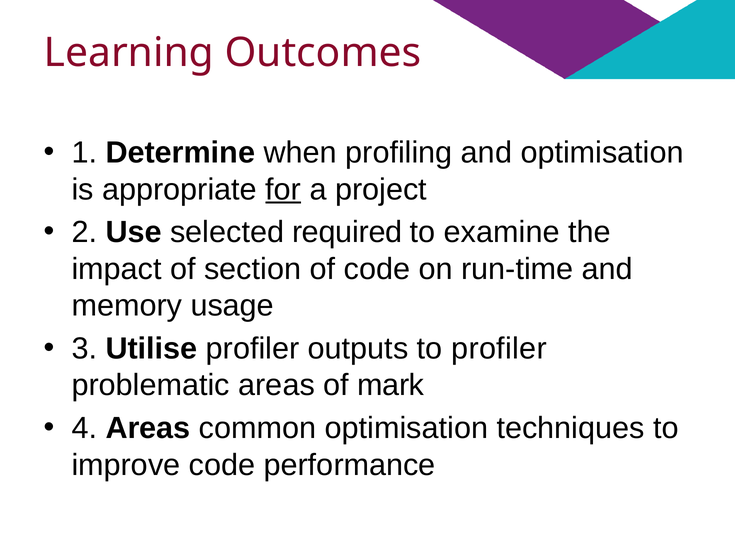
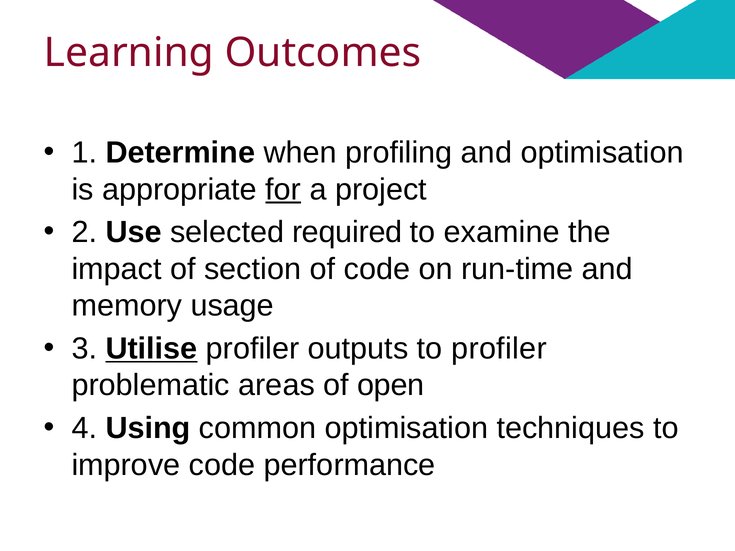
Utilise underline: none -> present (151, 349)
mark: mark -> open (391, 386)
4 Areas: Areas -> Using (148, 428)
